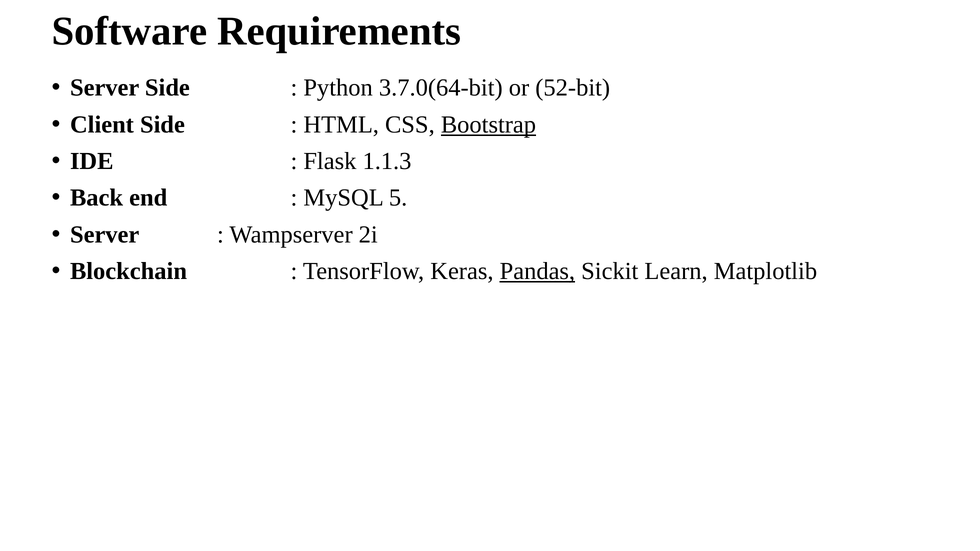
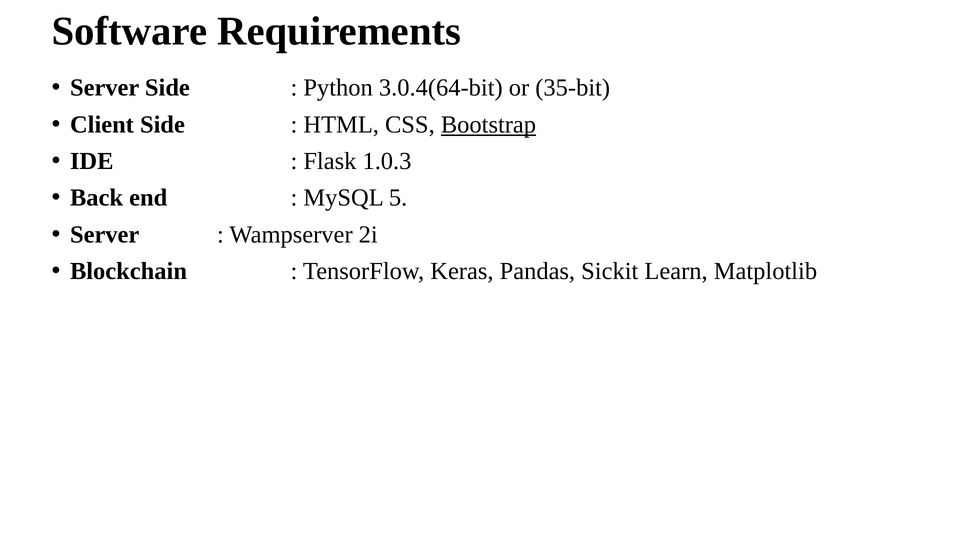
3.7.0(64-bit: 3.7.0(64-bit -> 3.0.4(64-bit (441, 88)
52-bit: 52-bit -> 35-bit (573, 88)
1.1.3: 1.1.3 -> 1.0.3 (387, 161)
Pandas underline: present -> none (537, 271)
